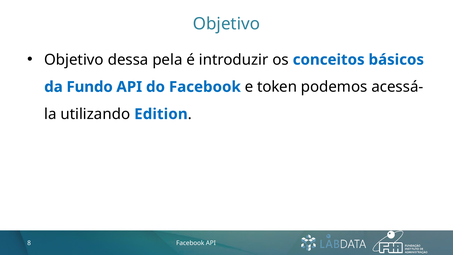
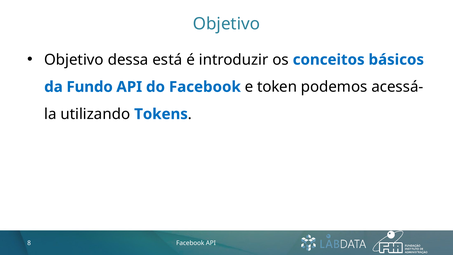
pela: pela -> está (167, 60)
Edition: Edition -> Tokens (161, 114)
